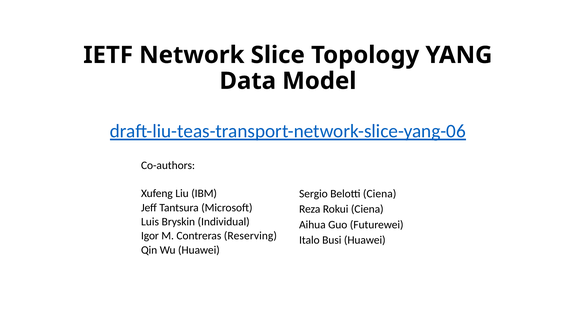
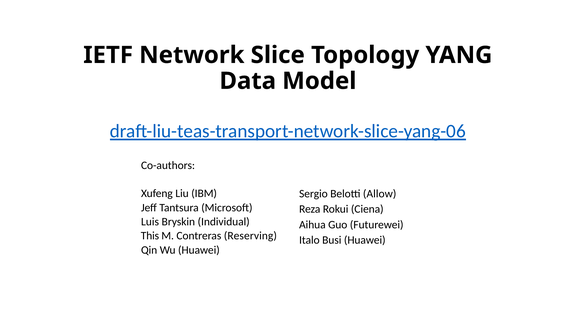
Belotti Ciena: Ciena -> Allow (380, 194)
Igor: Igor -> This (150, 236)
